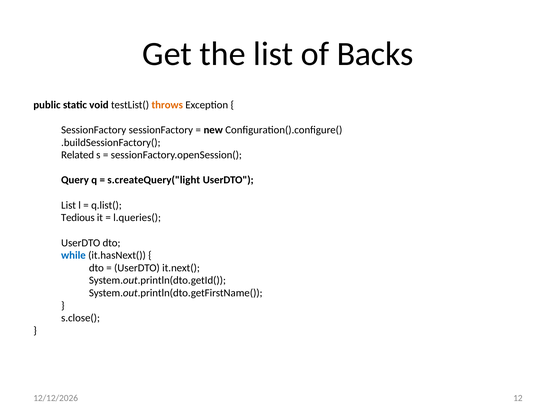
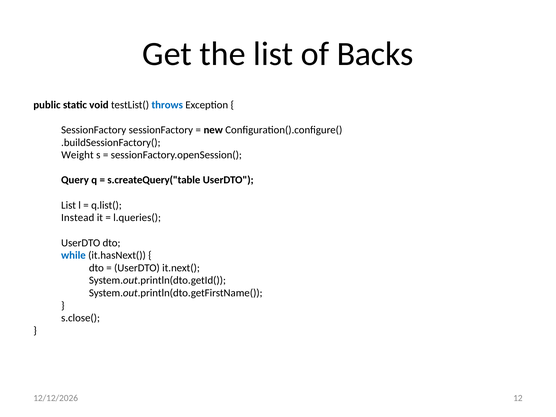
throws colour: orange -> blue (167, 105)
Related: Related -> Weight (77, 155)
s.createQuery("light: s.createQuery("light -> s.createQuery("table (154, 180)
Tedious: Tedious -> Instead (78, 218)
